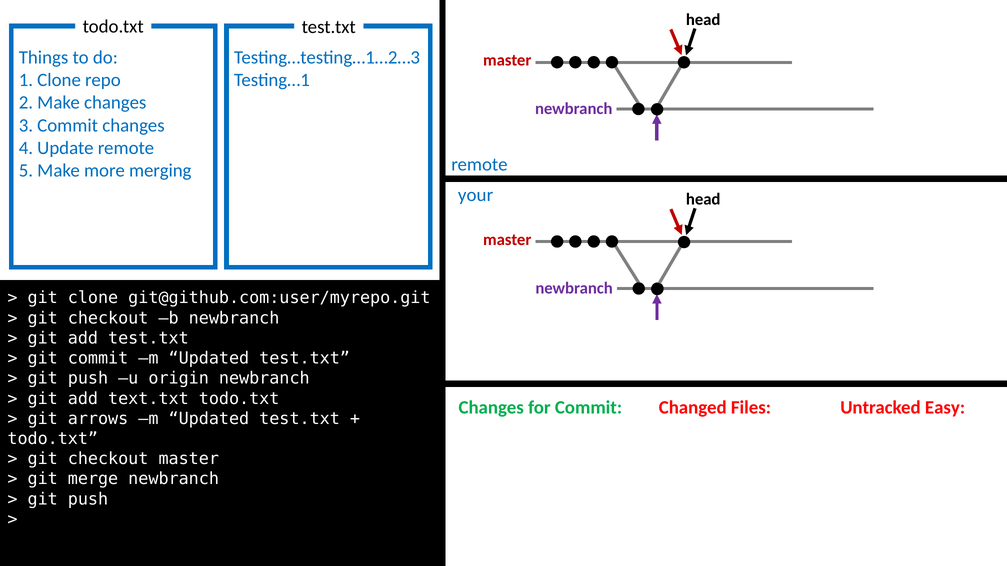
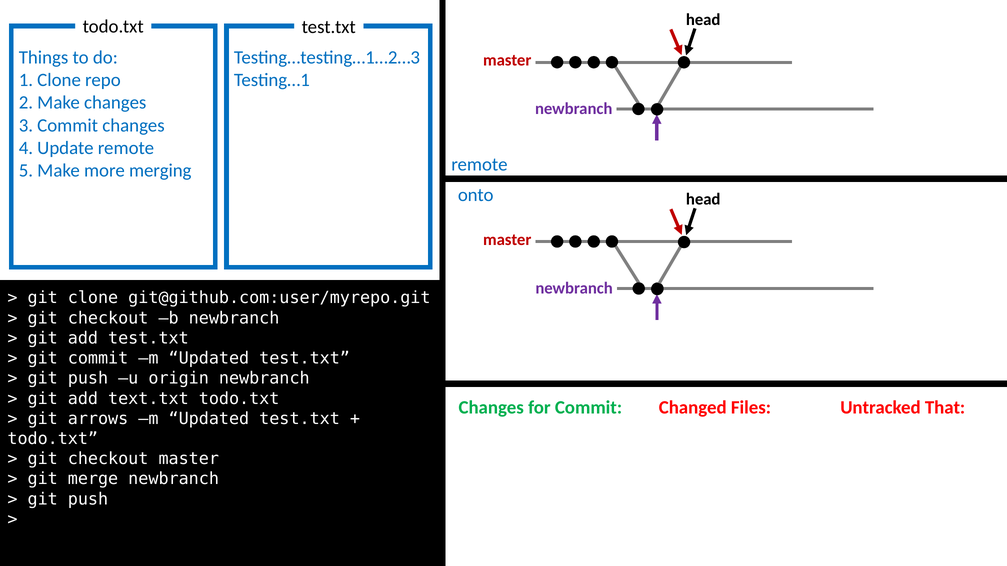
your: your -> onto (476, 195)
Easy: Easy -> That (945, 408)
